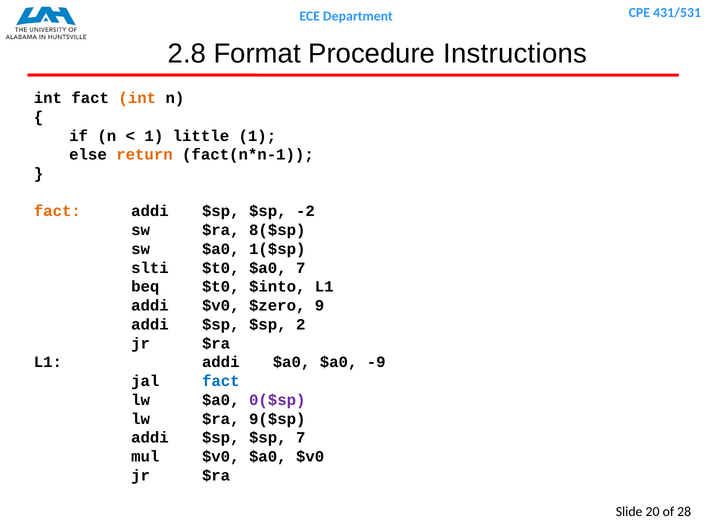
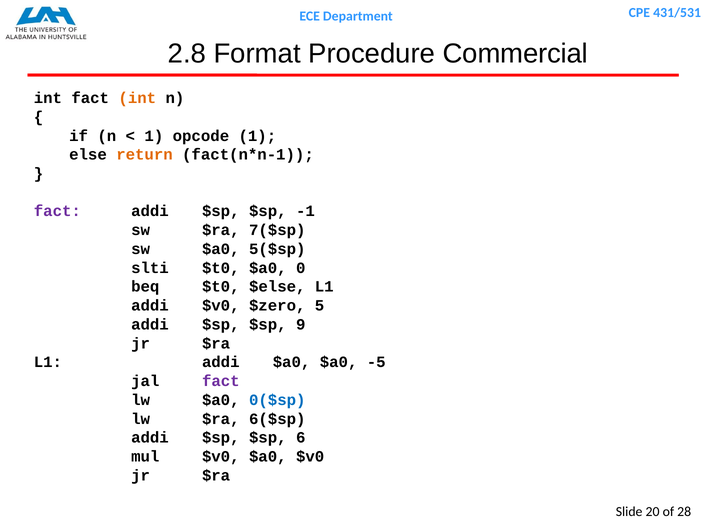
Instructions: Instructions -> Commercial (515, 54)
little: little -> opcode (201, 136)
fact colour: orange -> purple (57, 211)
-2: -2 -> -1 (305, 211)
8($sp: 8($sp -> 7($sp (277, 230)
1($sp: 1($sp -> 5($sp (277, 249)
$a0 7: 7 -> 0 (301, 268)
$into: $into -> $else (277, 287)
9: 9 -> 5 (320, 306)
2: 2 -> 9 (301, 325)
-9: -9 -> -5 (376, 362)
fact colour: blue -> purple (221, 381)
0($sp colour: purple -> blue (277, 400)
9($sp: 9($sp -> 6($sp (277, 419)
$sp 7: 7 -> 6 (301, 438)
